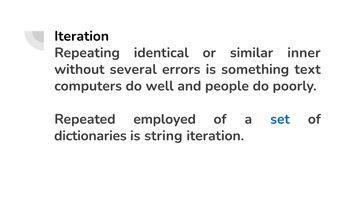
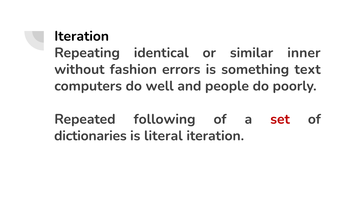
several: several -> fashion (133, 69)
employed: employed -> following (165, 119)
set colour: blue -> red (280, 119)
string: string -> literal (163, 136)
